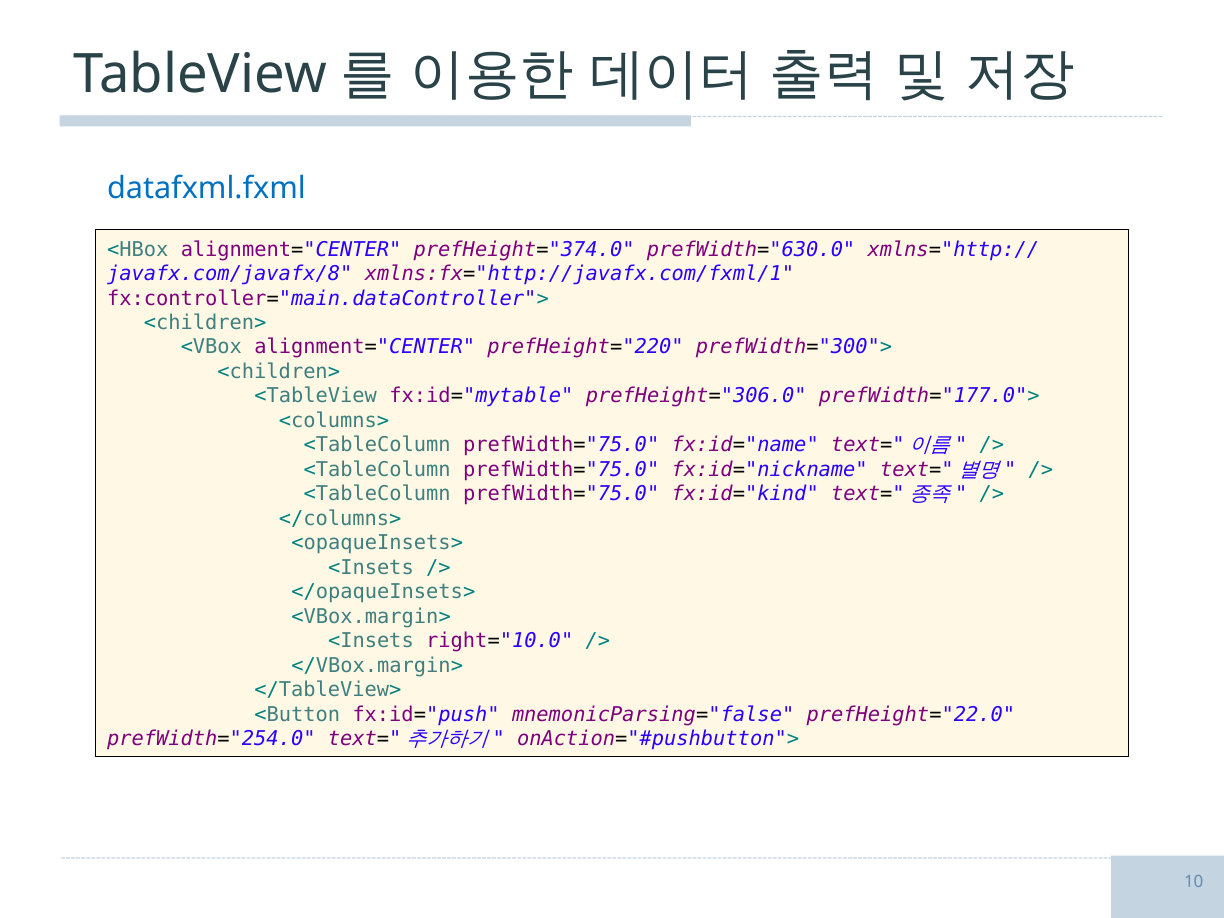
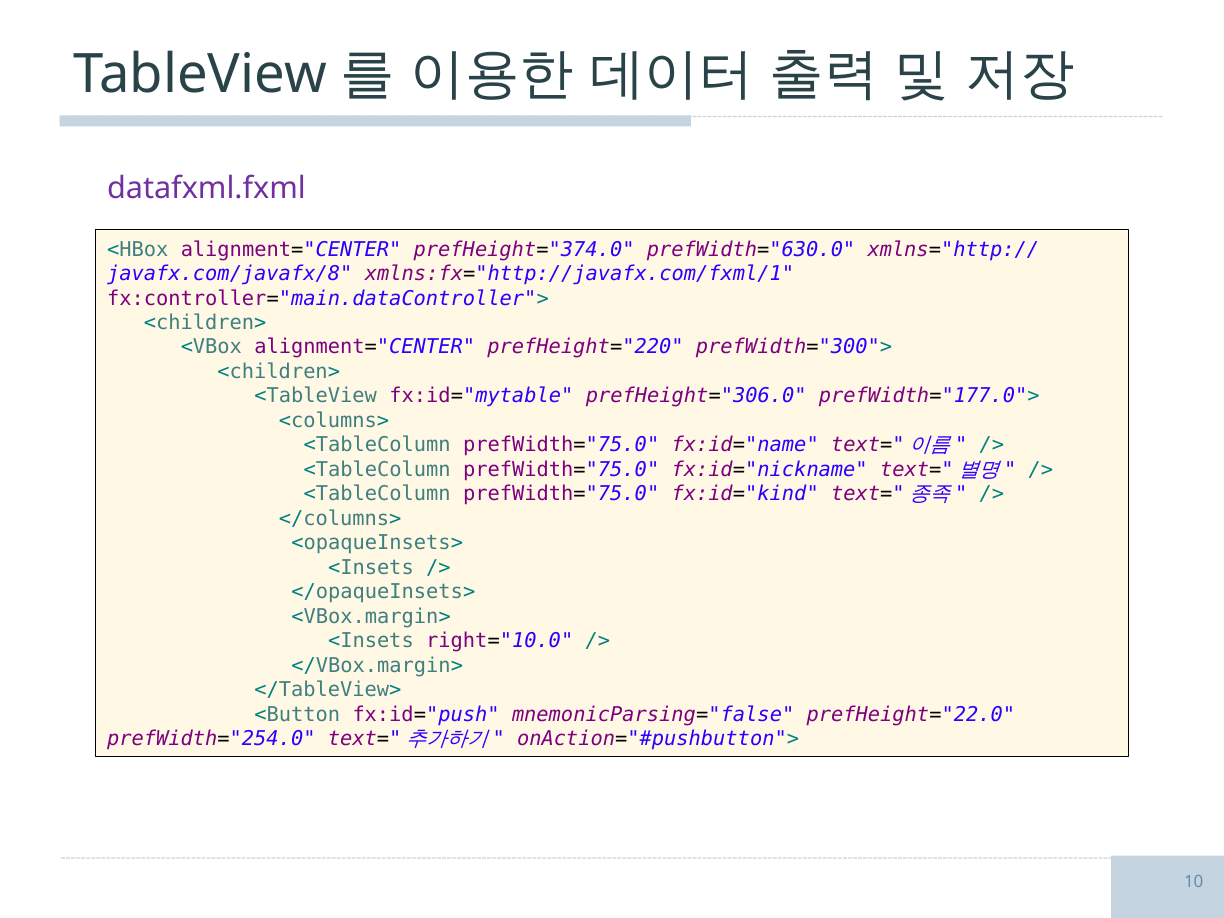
datafxml.fxml colour: blue -> purple (206, 188)
